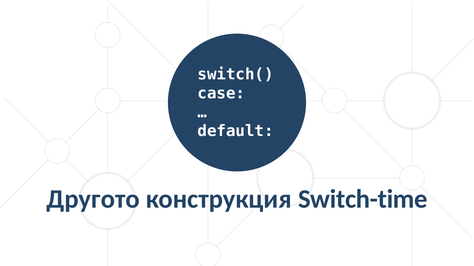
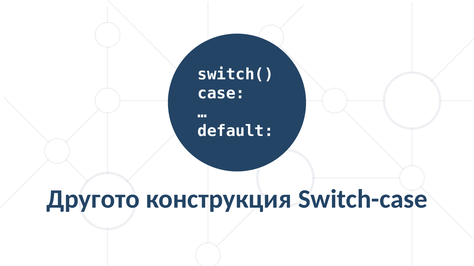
Switch-time: Switch-time -> Switch-casе (363, 200)
